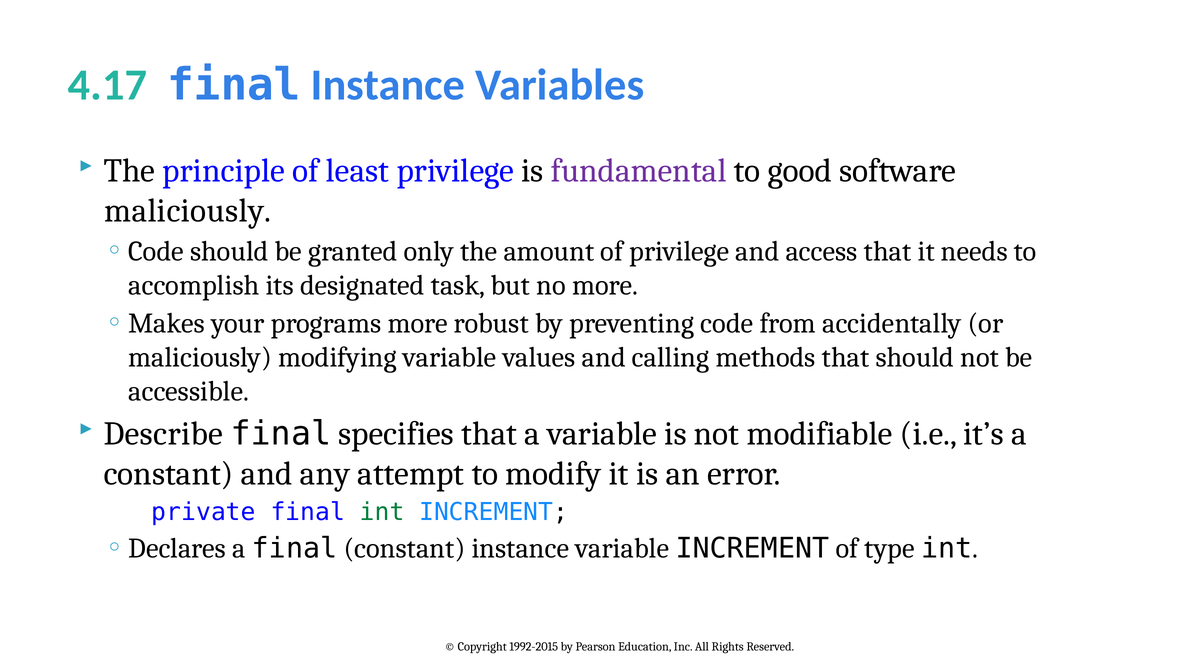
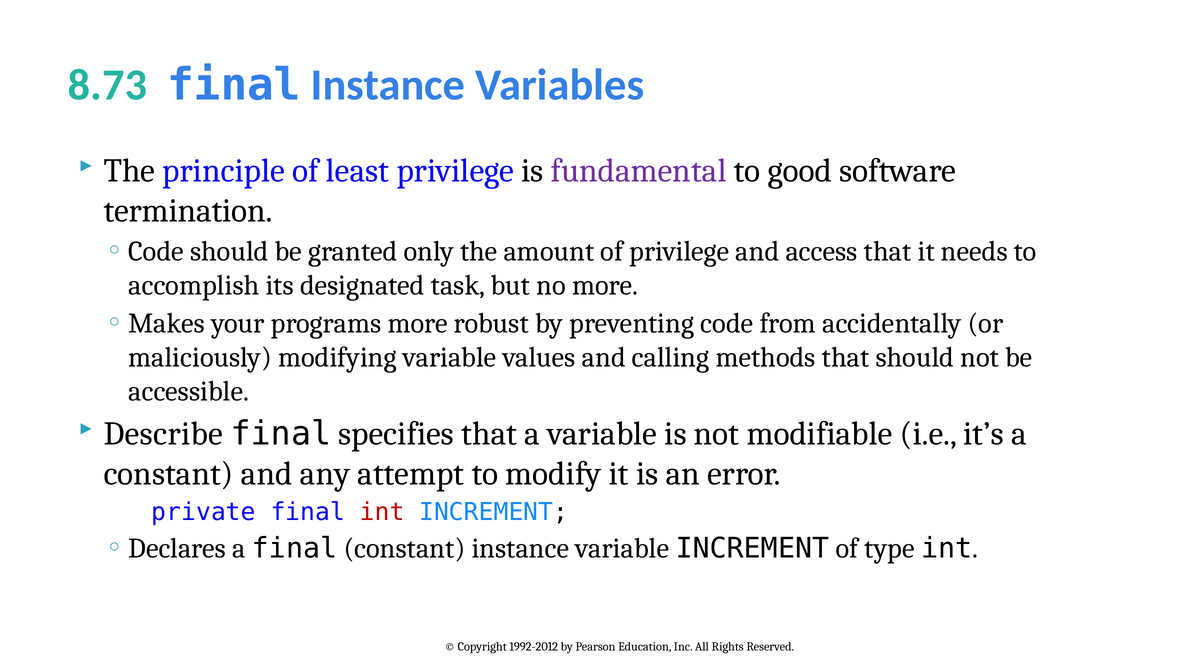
4.17: 4.17 -> 8.73 (108, 85)
maliciously: maliciously -> termination (188, 211)
int colour: green -> red (382, 512)
1992-2015: 1992-2015 -> 1992-2012 (534, 647)
